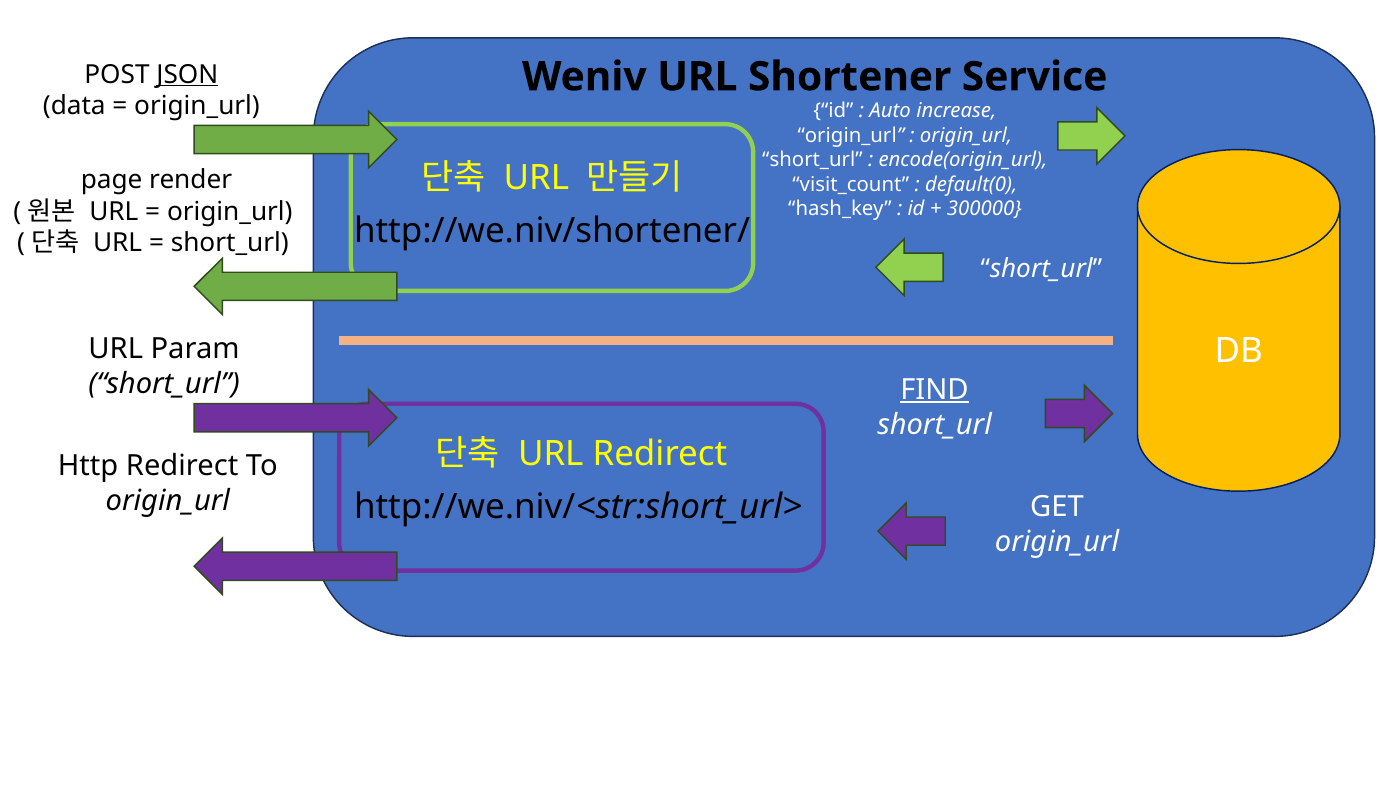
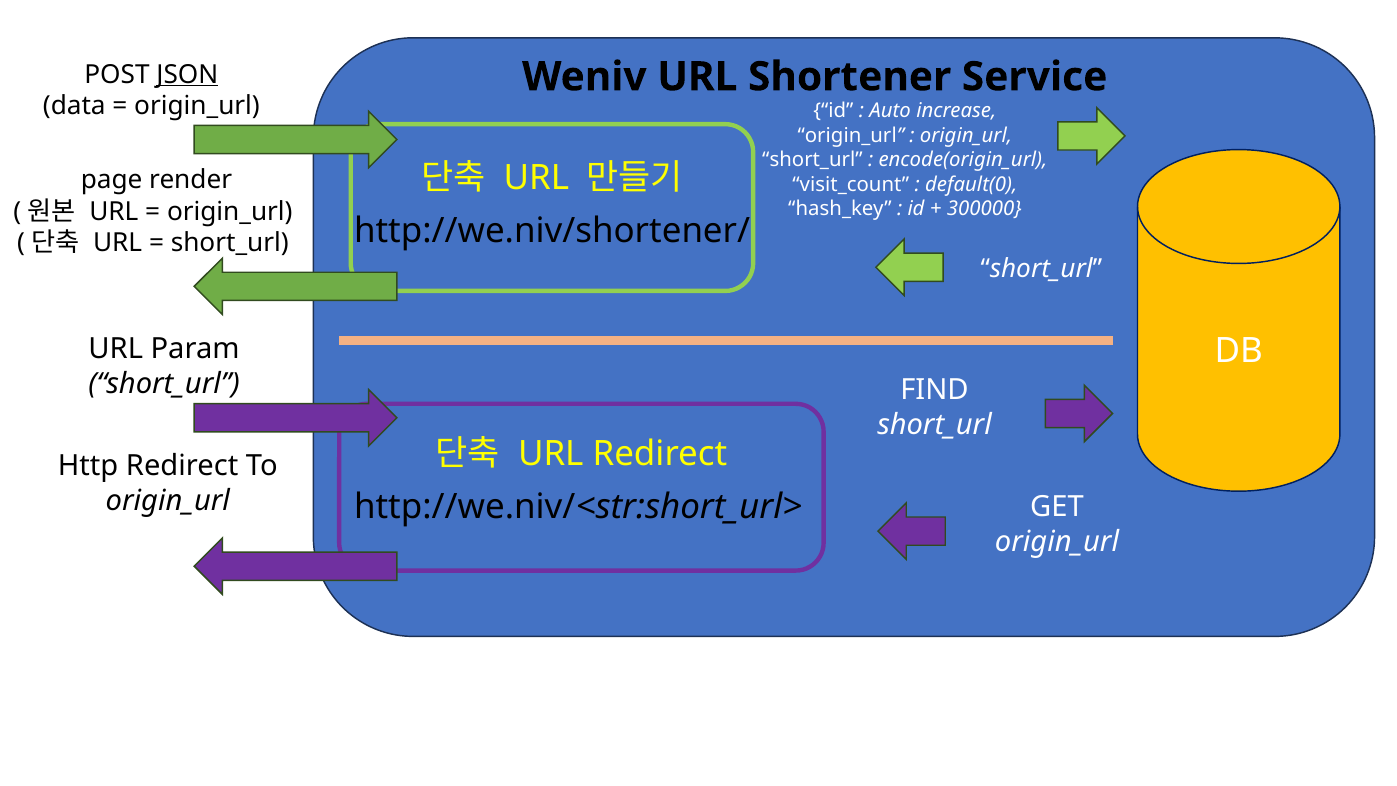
FIND underline: present -> none (935, 389)
